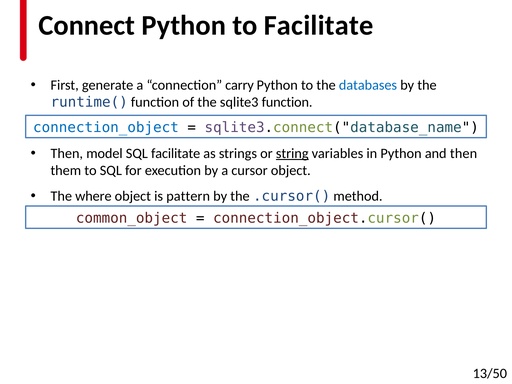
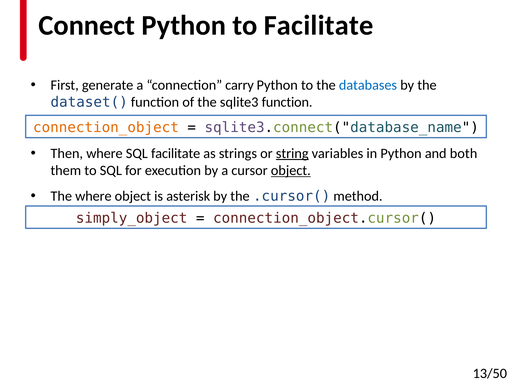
runtime(: runtime( -> dataset( (89, 102)
connection_object colour: blue -> orange (106, 127)
Then model: model -> where (104, 153)
and then: then -> both (464, 153)
object underline: none -> present (291, 171)
pattern: pattern -> asterisk (188, 196)
common_object: common_object -> simply_object (132, 218)
